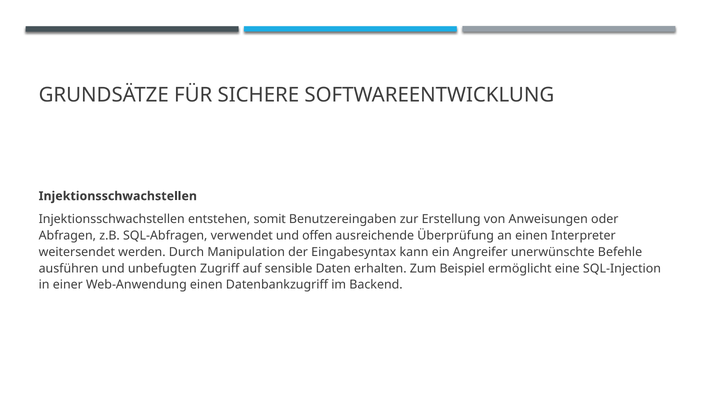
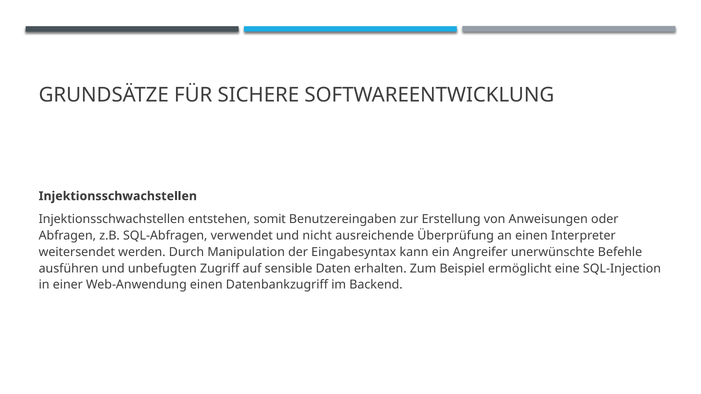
offen: offen -> nicht (317, 236)
